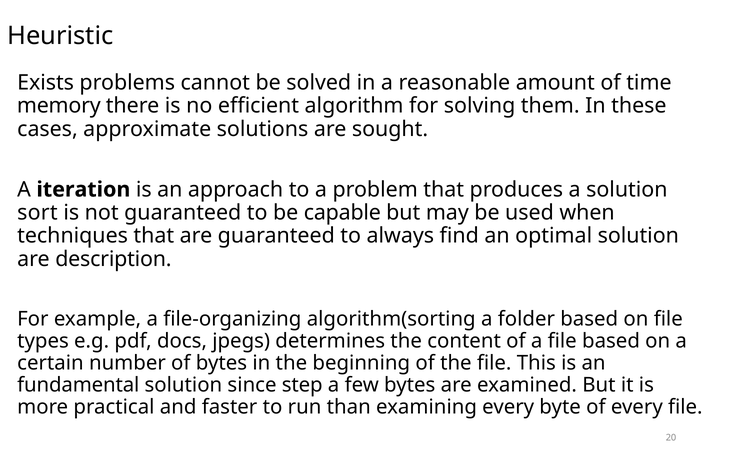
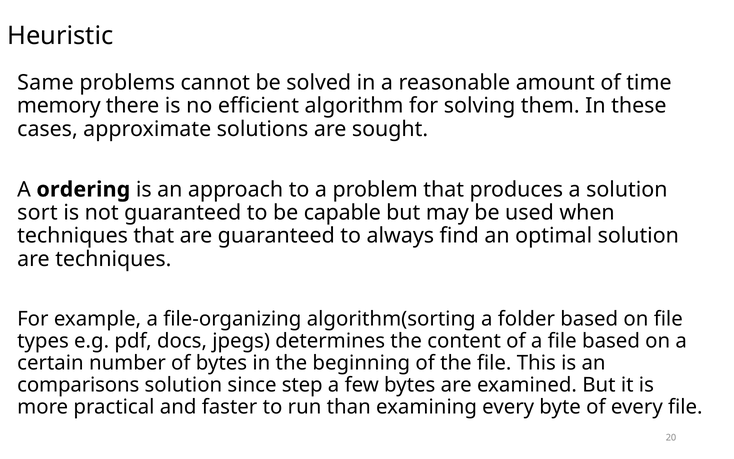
Exists: Exists -> Same (45, 83)
iteration: iteration -> ordering (83, 189)
are description: description -> techniques (113, 259)
fundamental: fundamental -> comparisons (78, 385)
